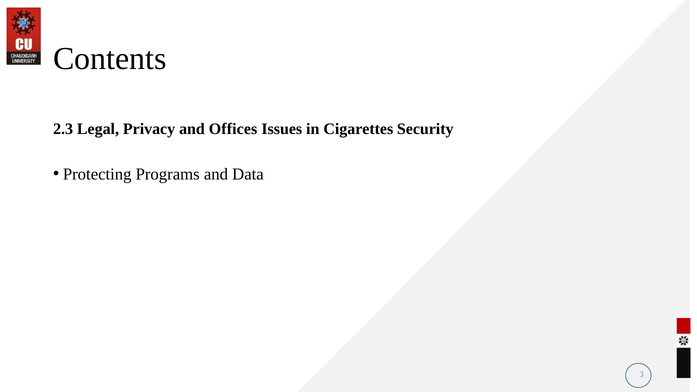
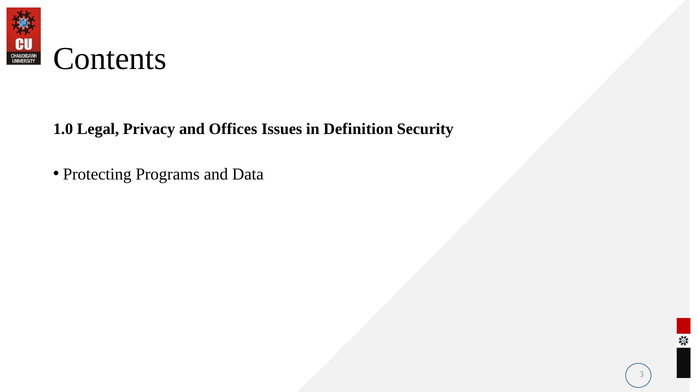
2.3: 2.3 -> 1.0 (63, 129)
Cigarettes: Cigarettes -> Definition (358, 129)
